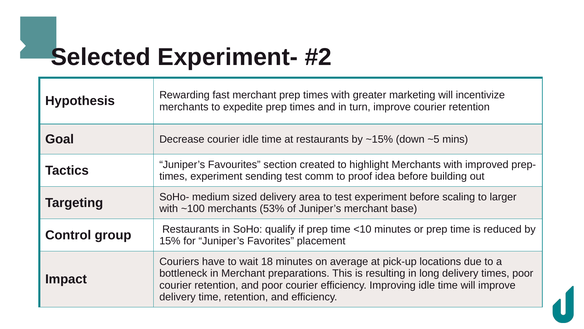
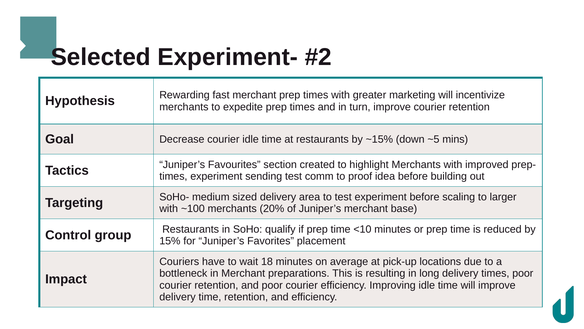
53%: 53% -> 20% (272, 208)
